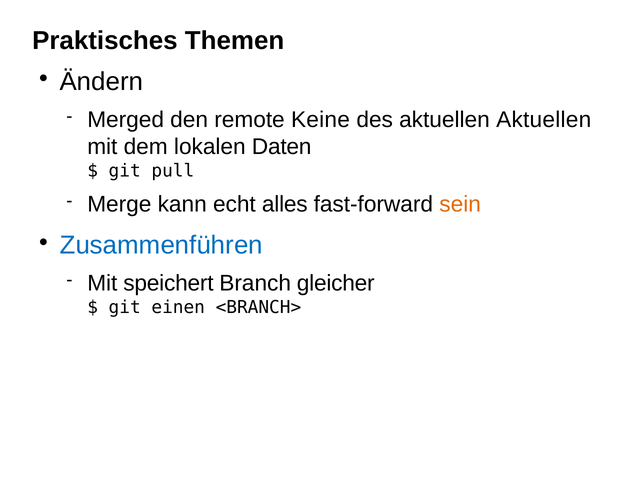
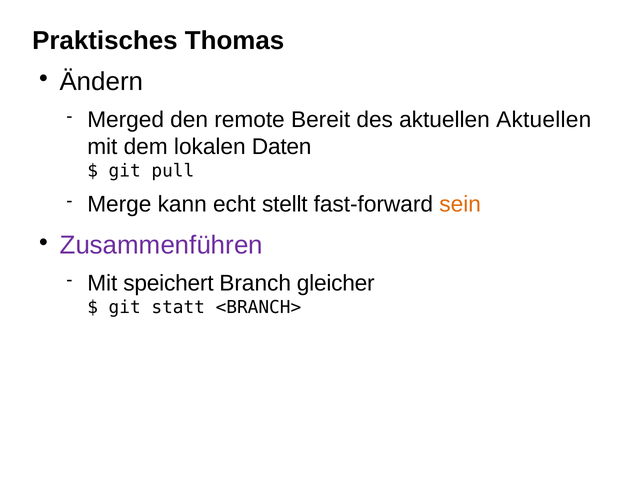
Themen: Themen -> Thomas (235, 41)
Keine: Keine -> Bereit (321, 120)
alles: alles -> stellt (285, 204)
Zusammenführen colour: blue -> purple (161, 245)
einen: einen -> statt (178, 307)
